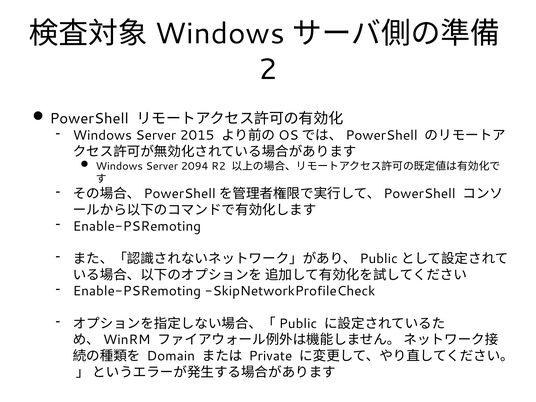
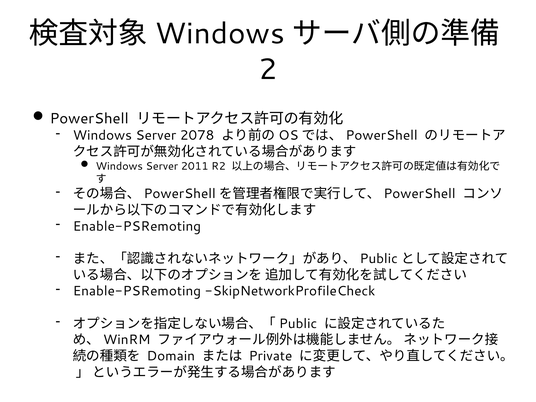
2015: 2015 -> 2078 (197, 135)
2094: 2094 -> 2011 (195, 166)
